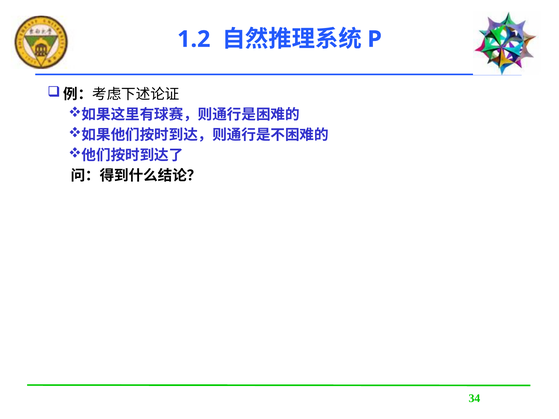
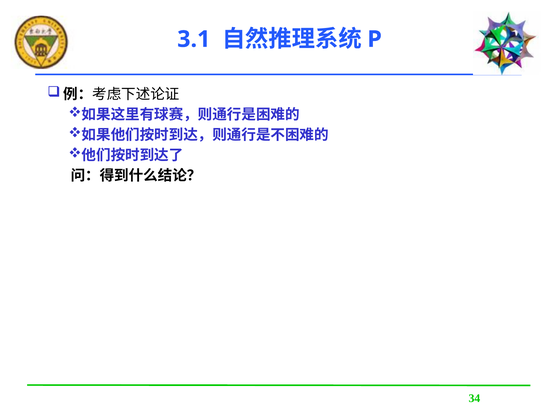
1.2: 1.2 -> 3.1 (194, 39)
